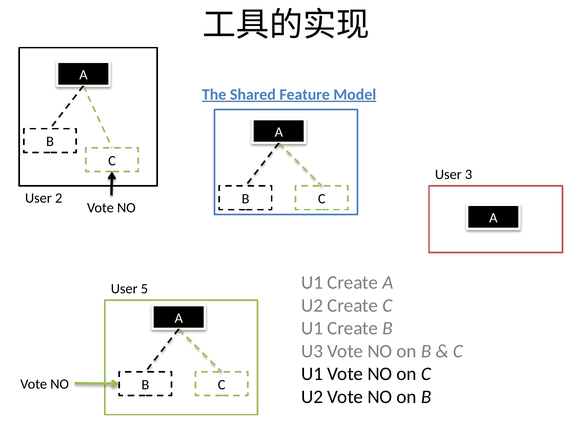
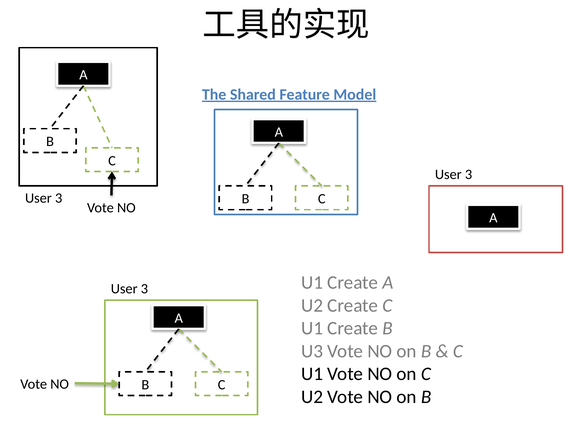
2: 2 -> 3 (59, 198)
5: 5 -> 3 (144, 289)
